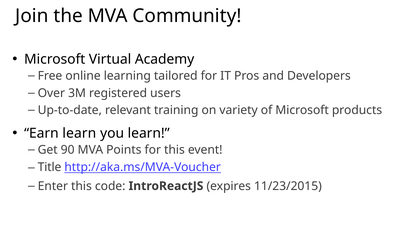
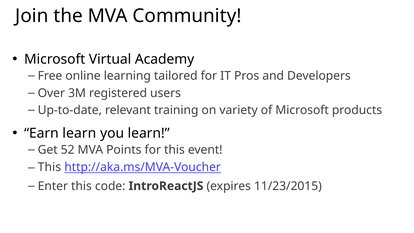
90: 90 -> 52 (68, 150)
Title: Title -> This (49, 167)
